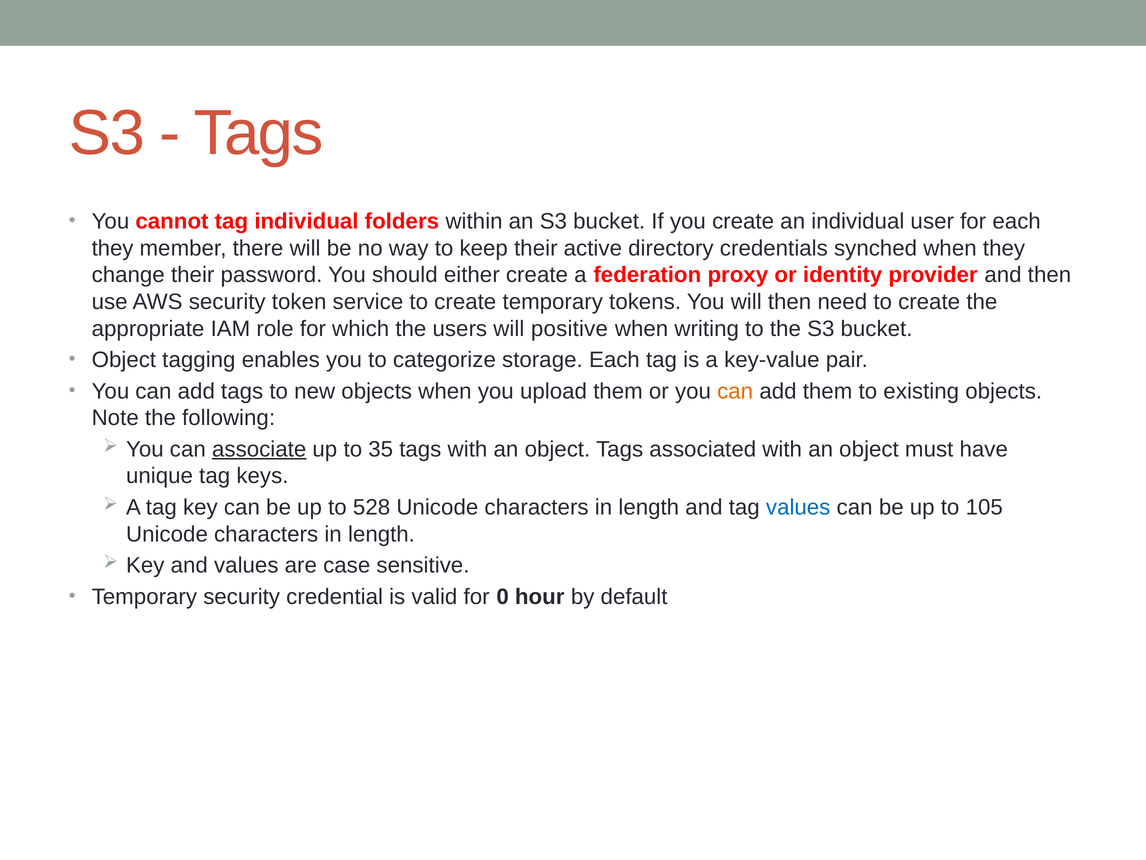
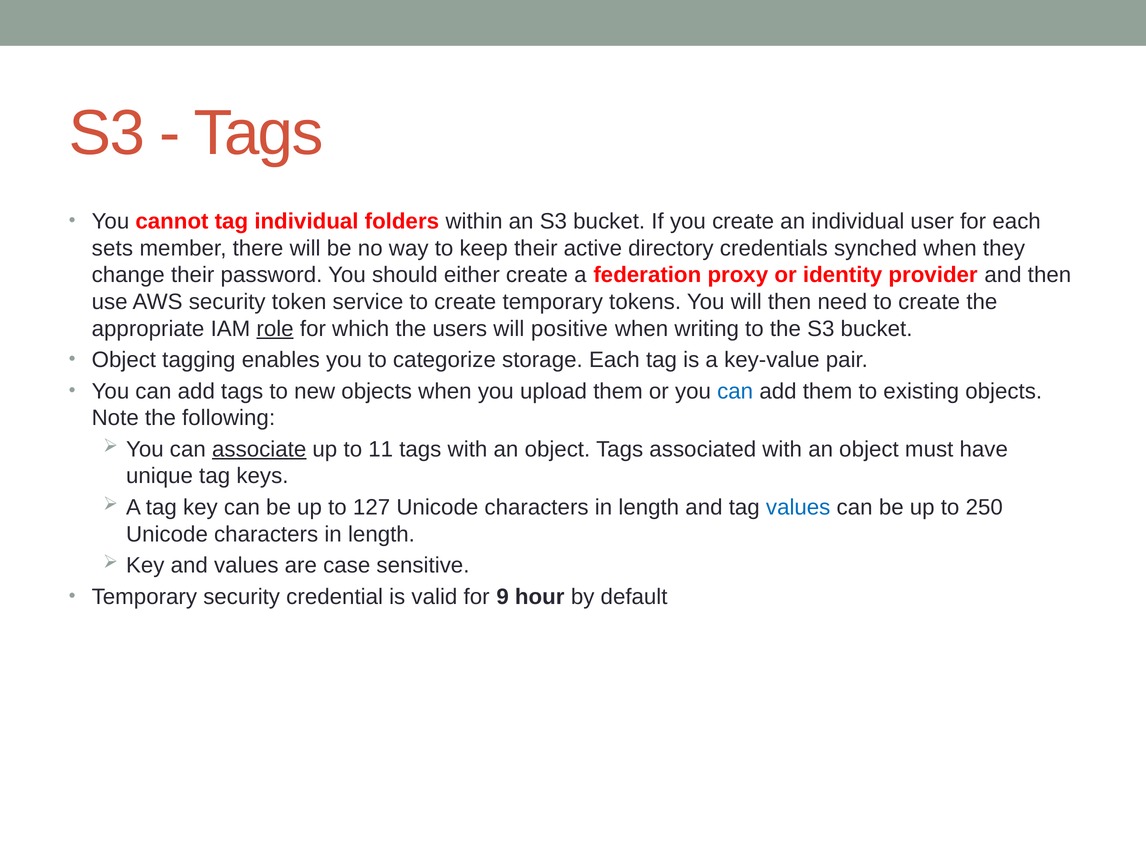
they: they -> sets (112, 248)
role underline: none -> present (275, 328)
can colour: orange -> blue (735, 391)
35: 35 -> 11 (381, 449)
528: 528 -> 127 (372, 507)
105: 105 -> 250 (984, 507)
0: 0 -> 9 (503, 596)
